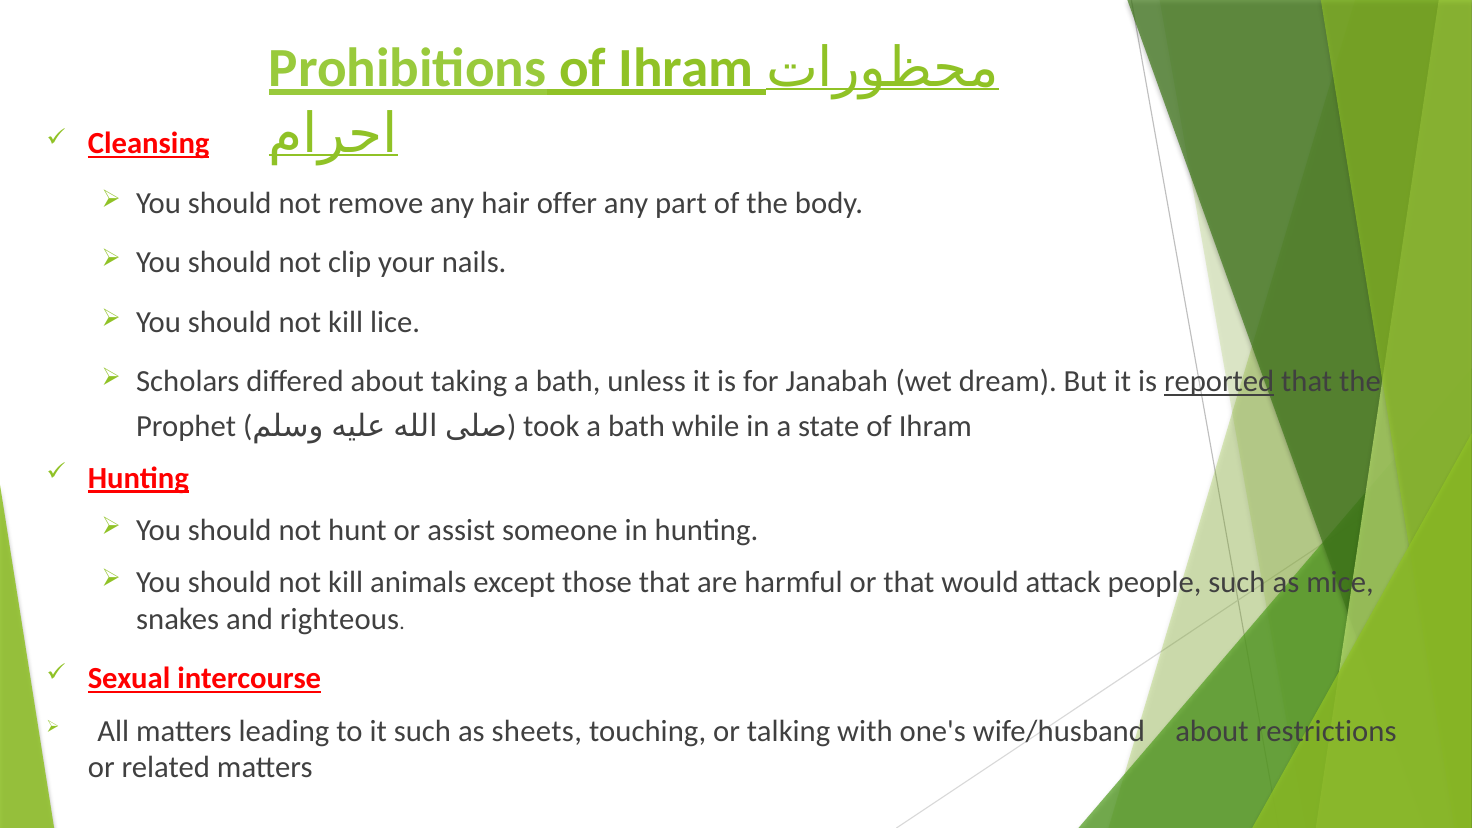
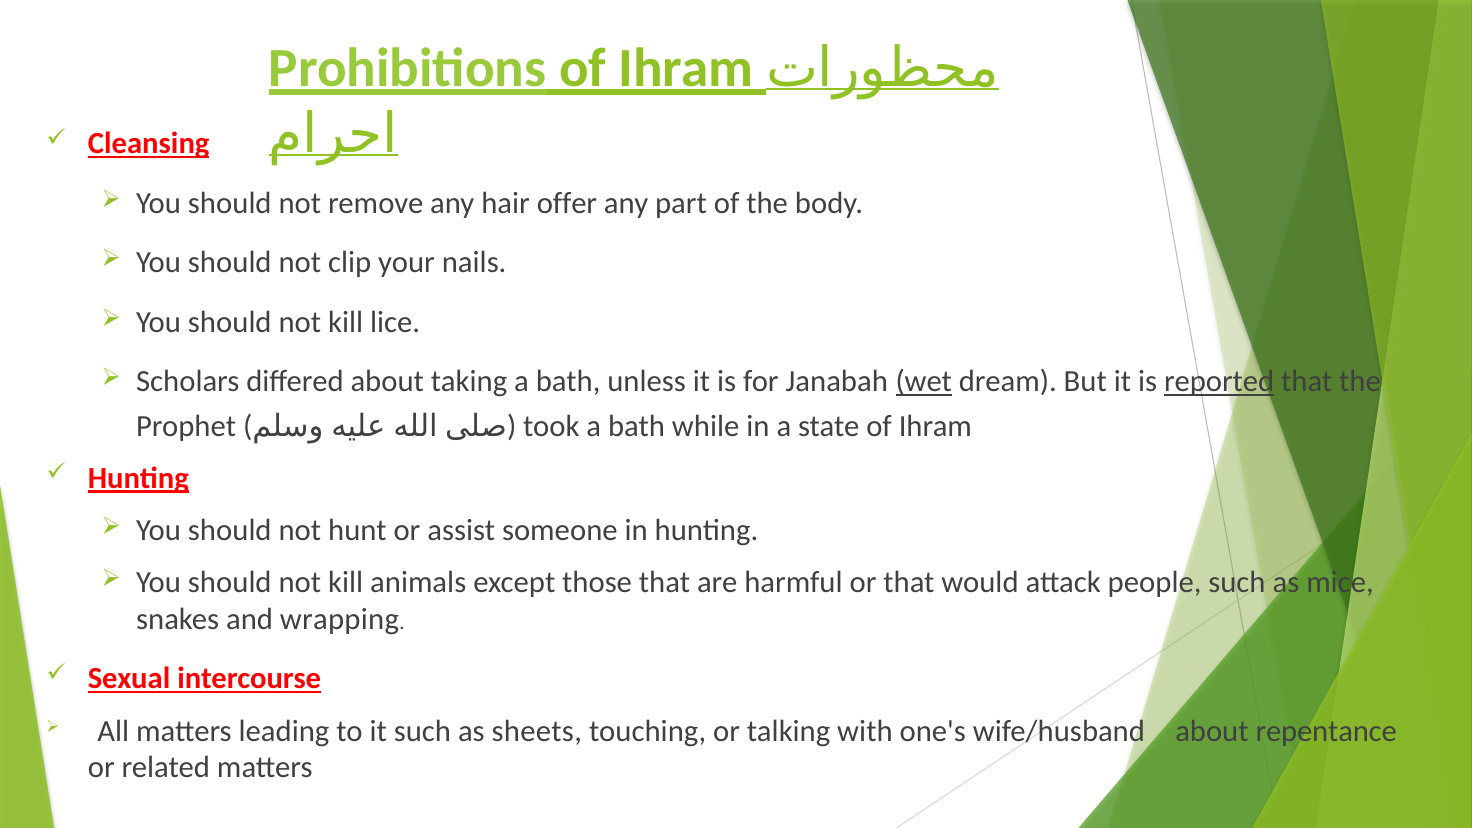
wet underline: none -> present (924, 382)
righteous: righteous -> wrapping (339, 619)
restrictions: restrictions -> repentance (1326, 731)
